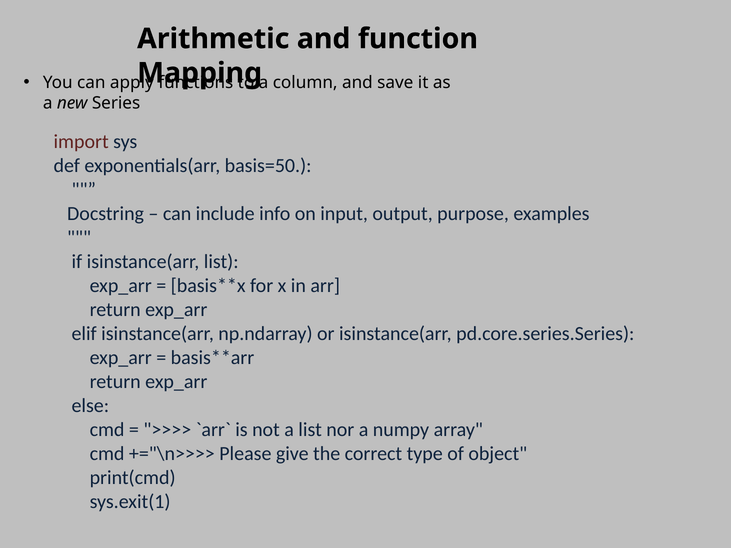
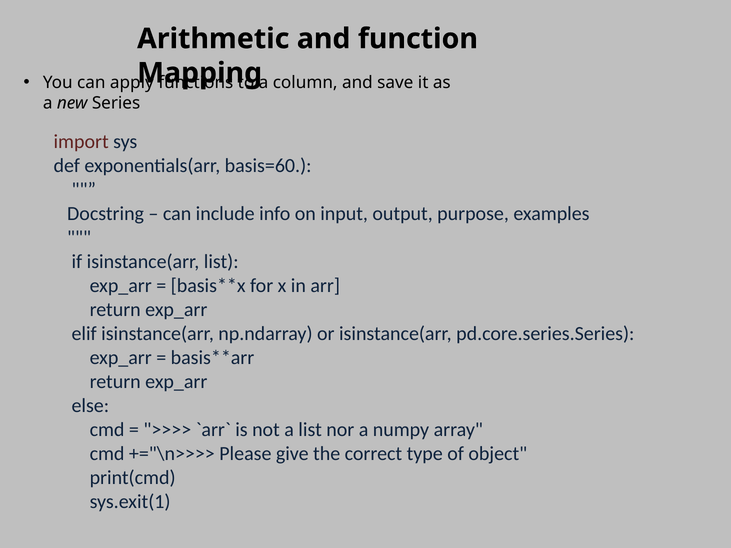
basis=50: basis=50 -> basis=60 (268, 166)
